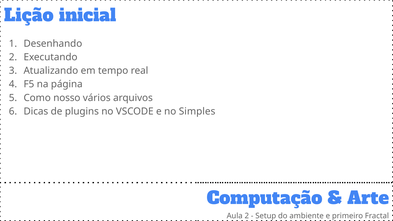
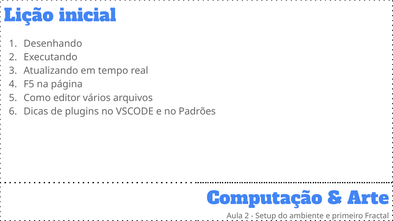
nosso: nosso -> editor (67, 98)
Simples: Simples -> Padrões (197, 111)
